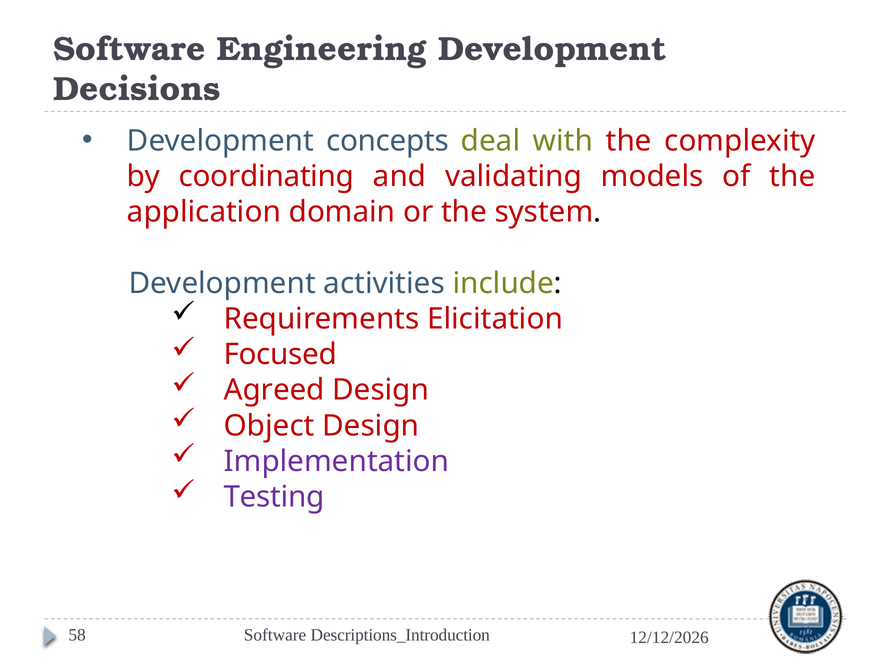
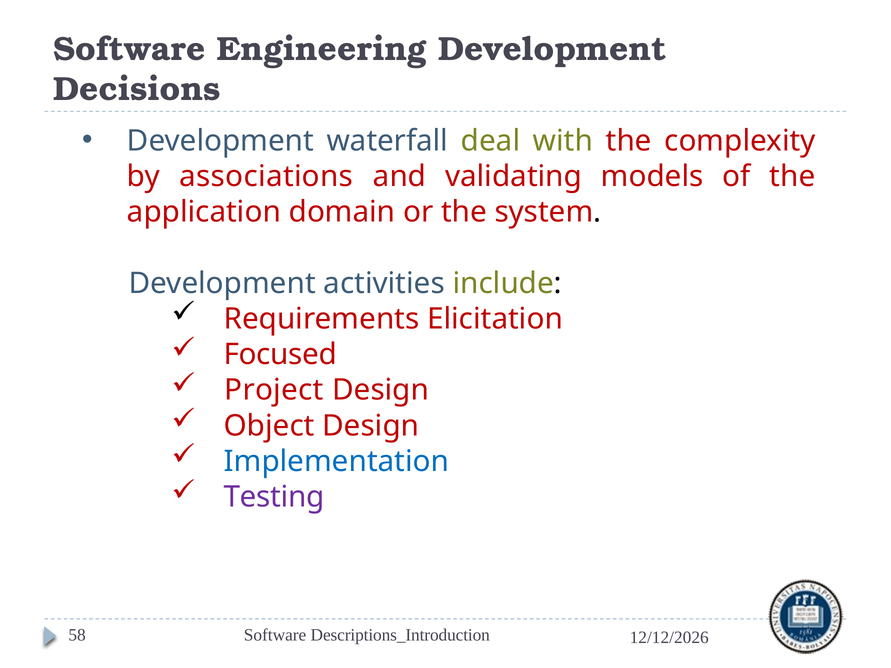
concepts: concepts -> waterfall (387, 141)
coordinating: coordinating -> associations (266, 176)
Agreed: Agreed -> Project (274, 390)
Implementation colour: purple -> blue (336, 462)
